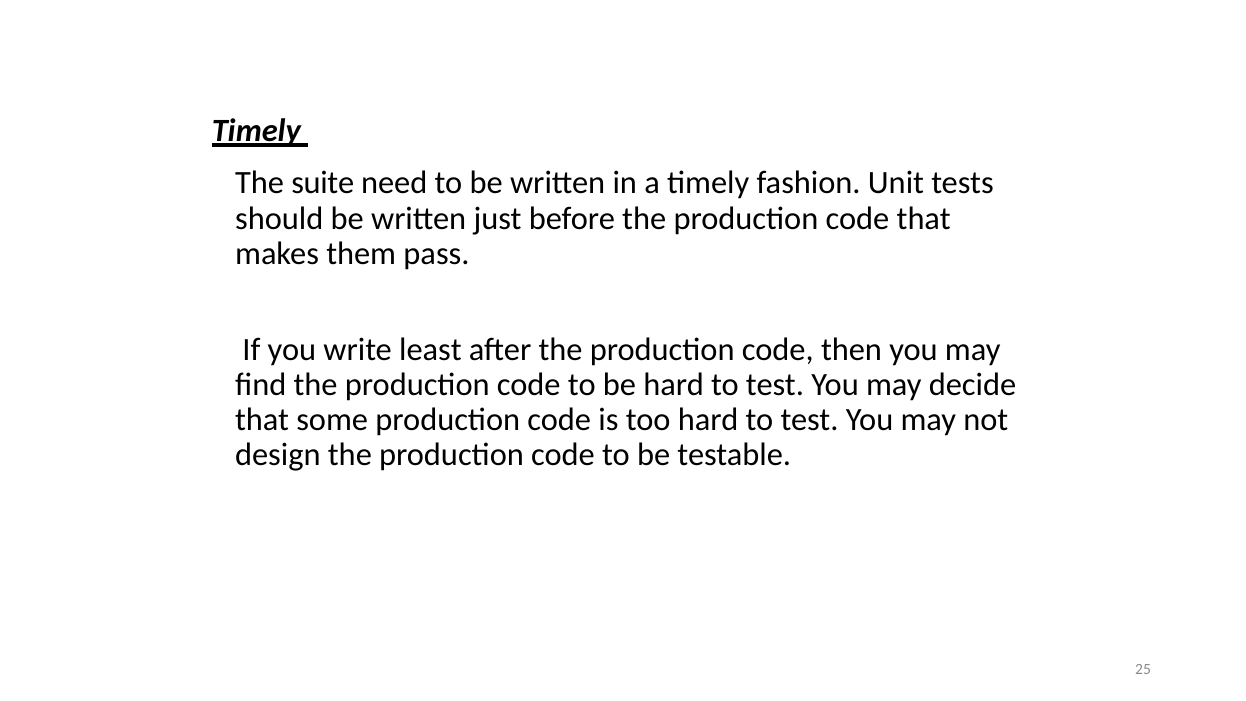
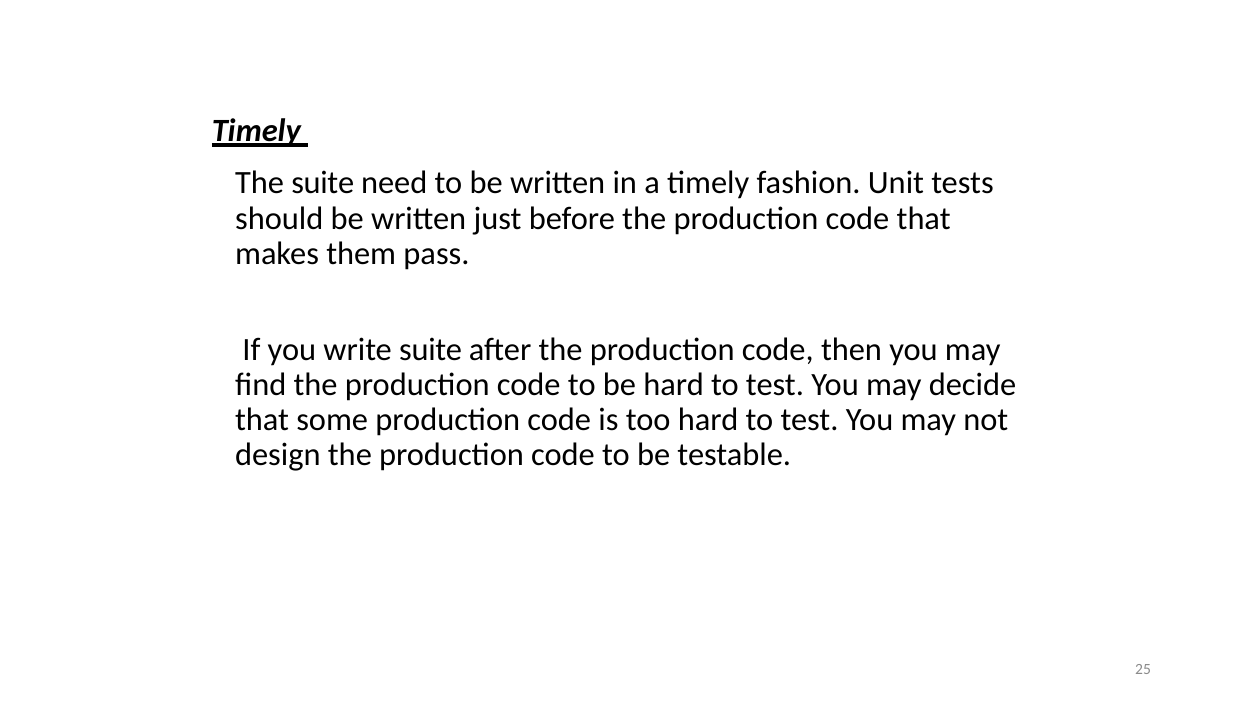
write least: least -> suite (431, 349)
